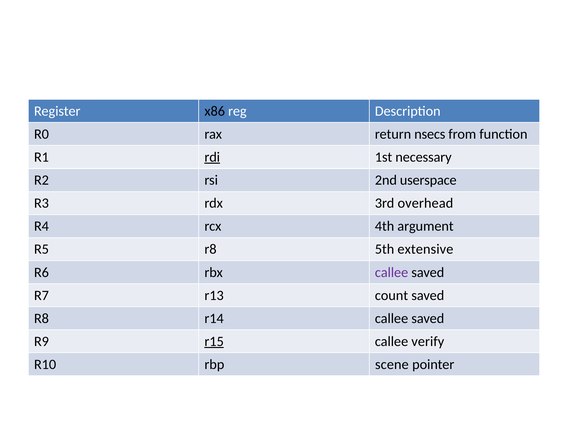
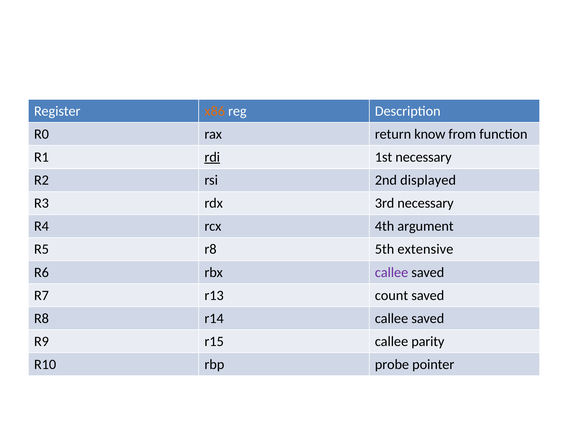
x86 colour: black -> orange (215, 111)
nsecs: nsecs -> know (430, 134)
userspace: userspace -> displayed (428, 180)
3rd overhead: overhead -> necessary (426, 203)
r15 underline: present -> none (214, 341)
verify: verify -> parity (428, 341)
scene: scene -> probe (392, 364)
